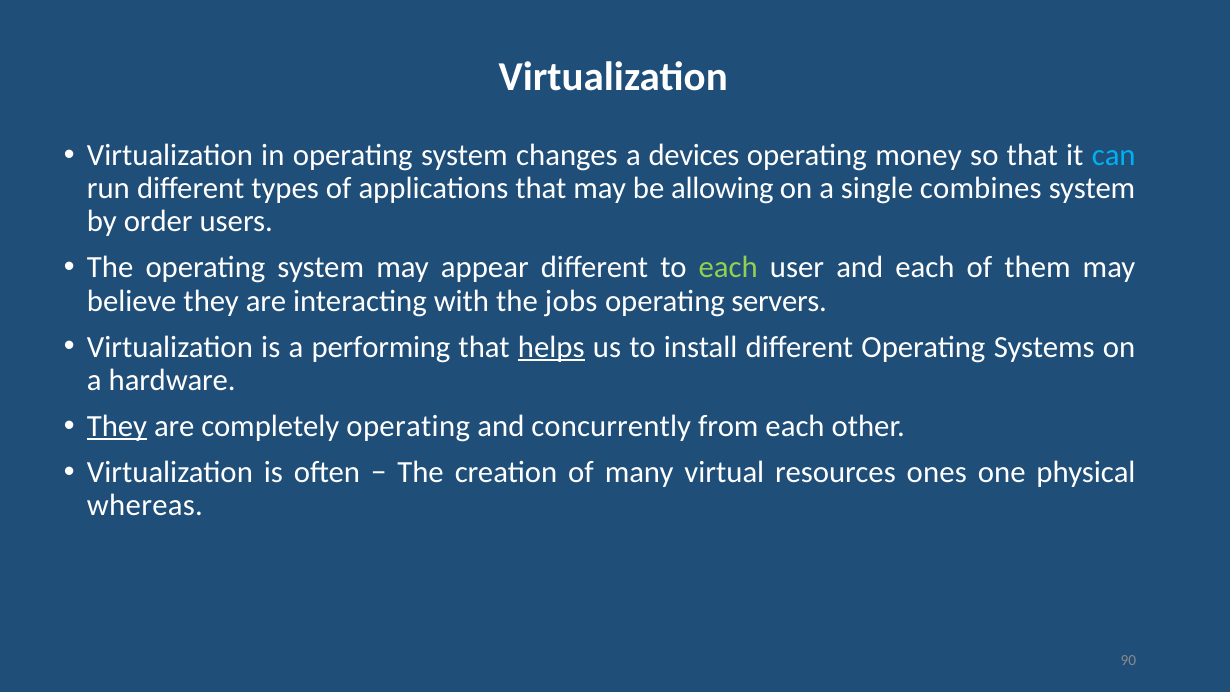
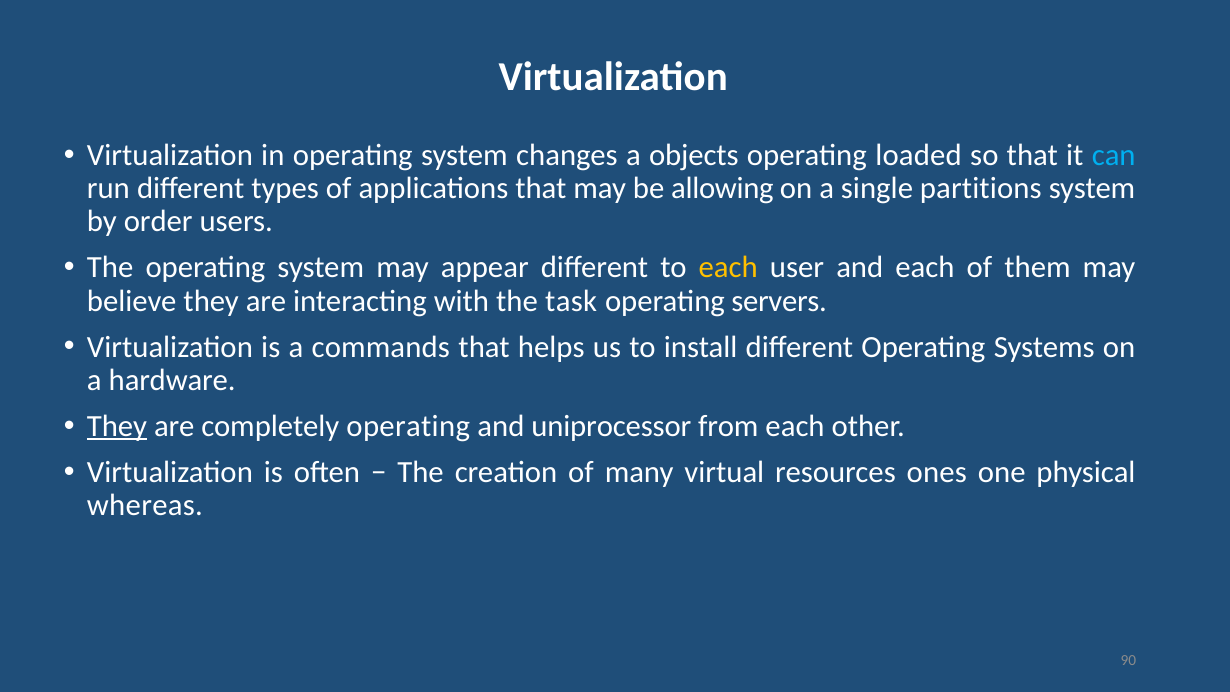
devices: devices -> objects (694, 155)
money: money -> loaded (918, 155)
combines: combines -> partitions (981, 188)
each colour: light green -> yellow (728, 268)
jobs: jobs -> task (571, 301)
performing: performing -> commands (381, 347)
helps underline: present -> none (551, 347)
concurrently: concurrently -> uniprocessor (611, 426)
